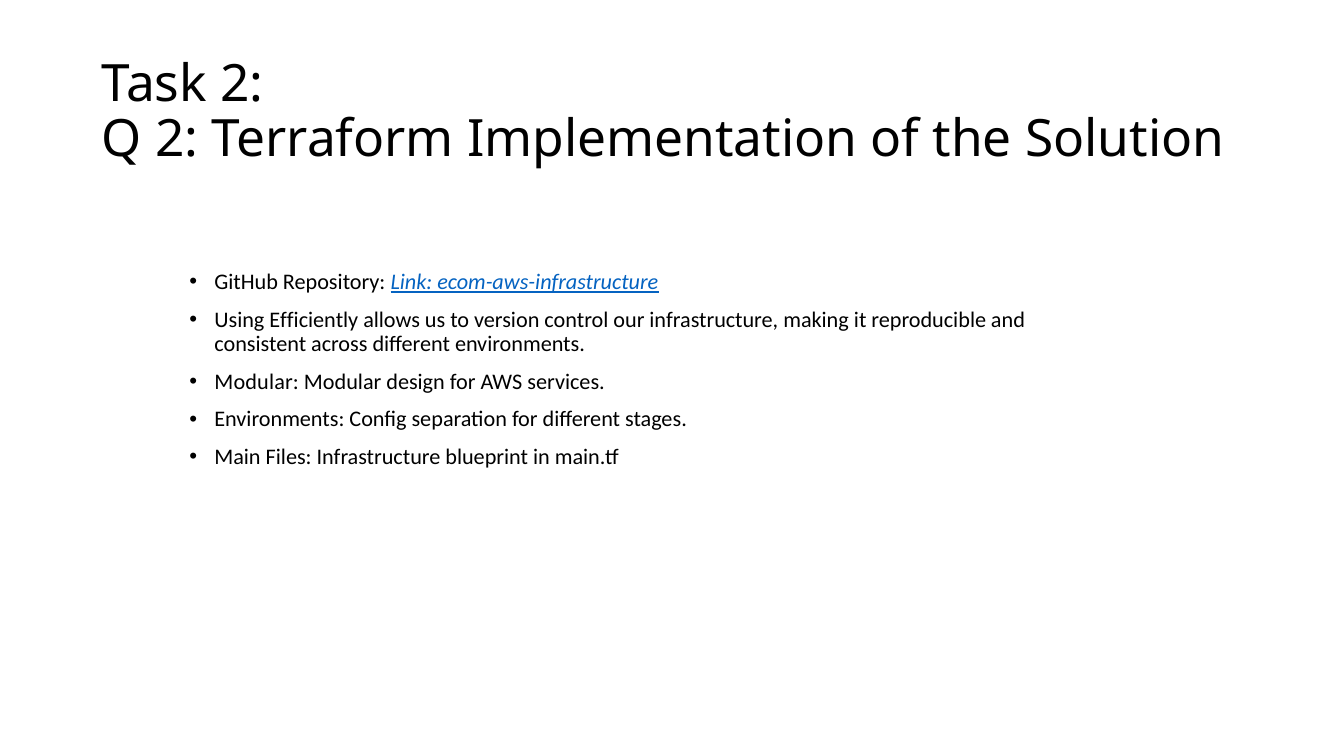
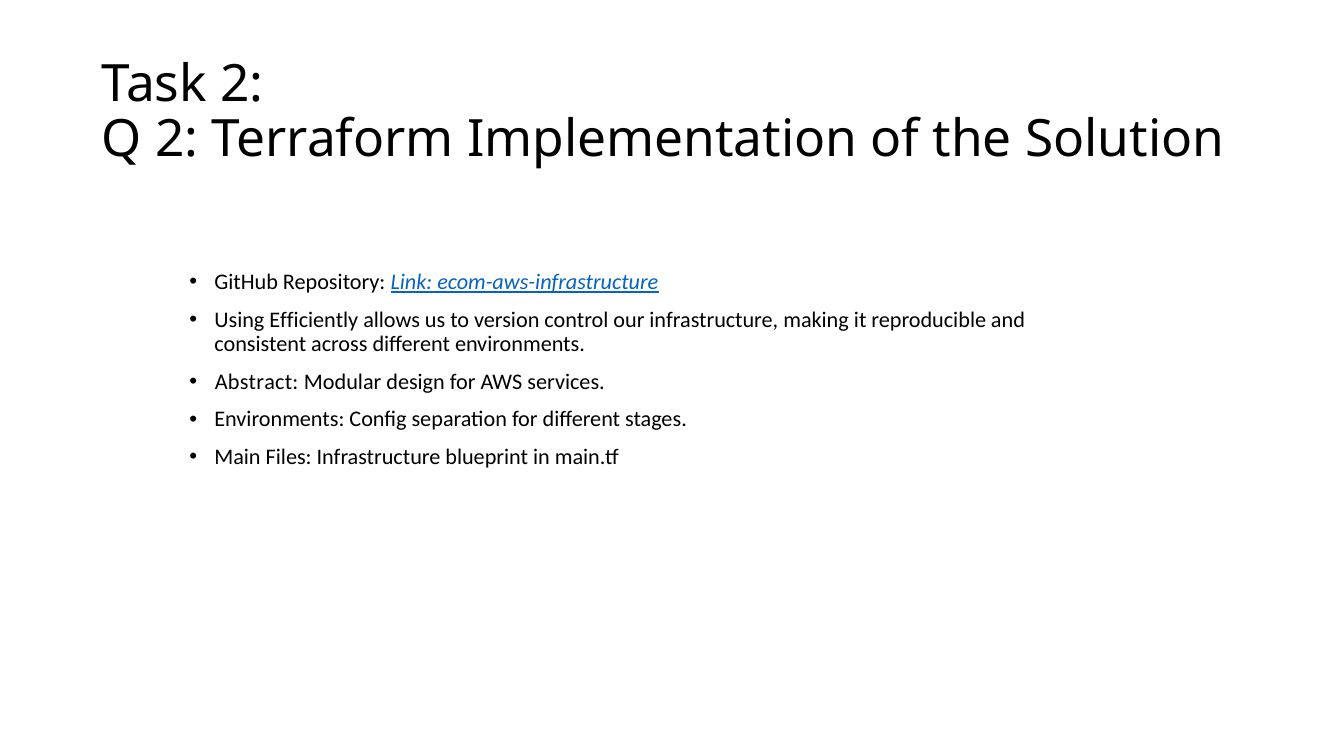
Modular: Modular -> Abstract (257, 382)
